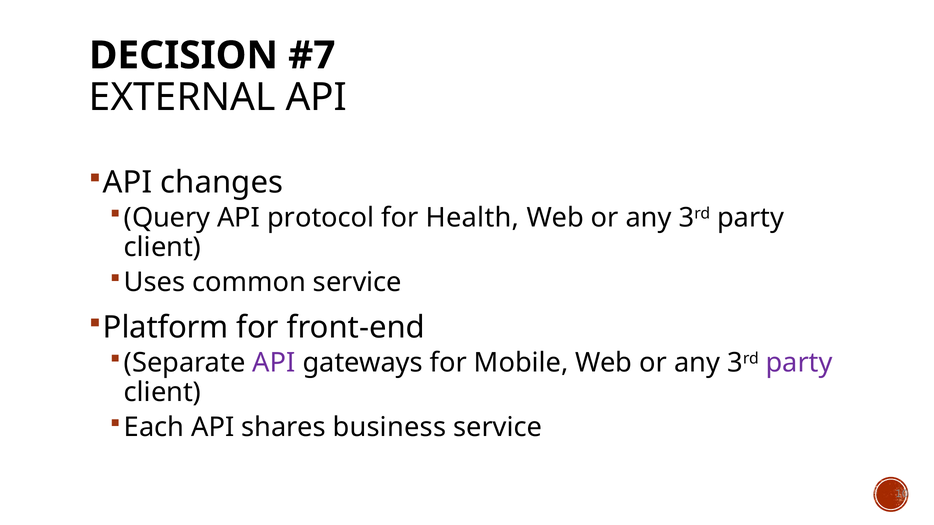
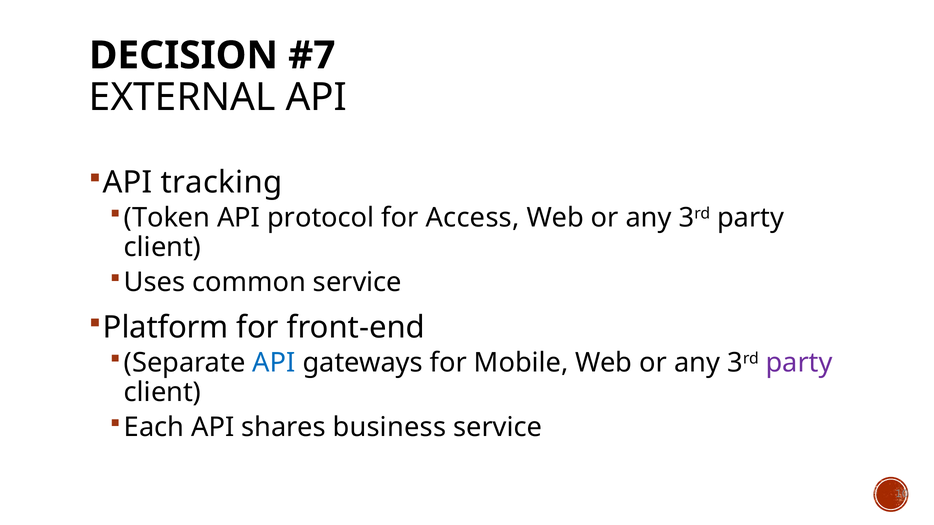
changes: changes -> tracking (222, 183)
Query: Query -> Token (167, 218)
Health: Health -> Access (472, 218)
API colour: purple -> blue (274, 363)
